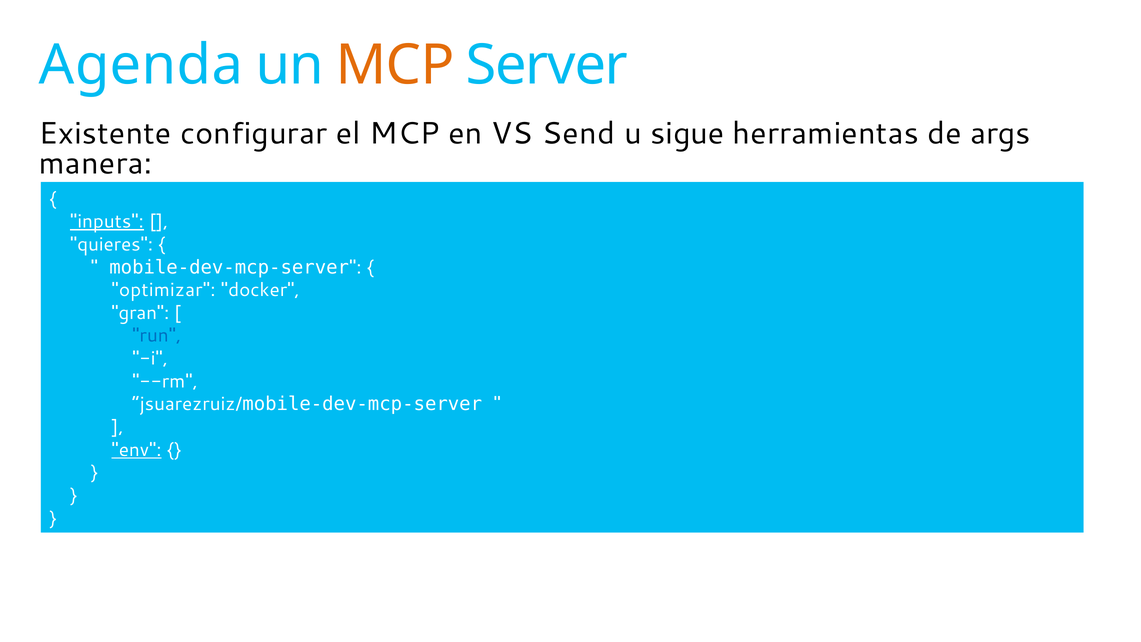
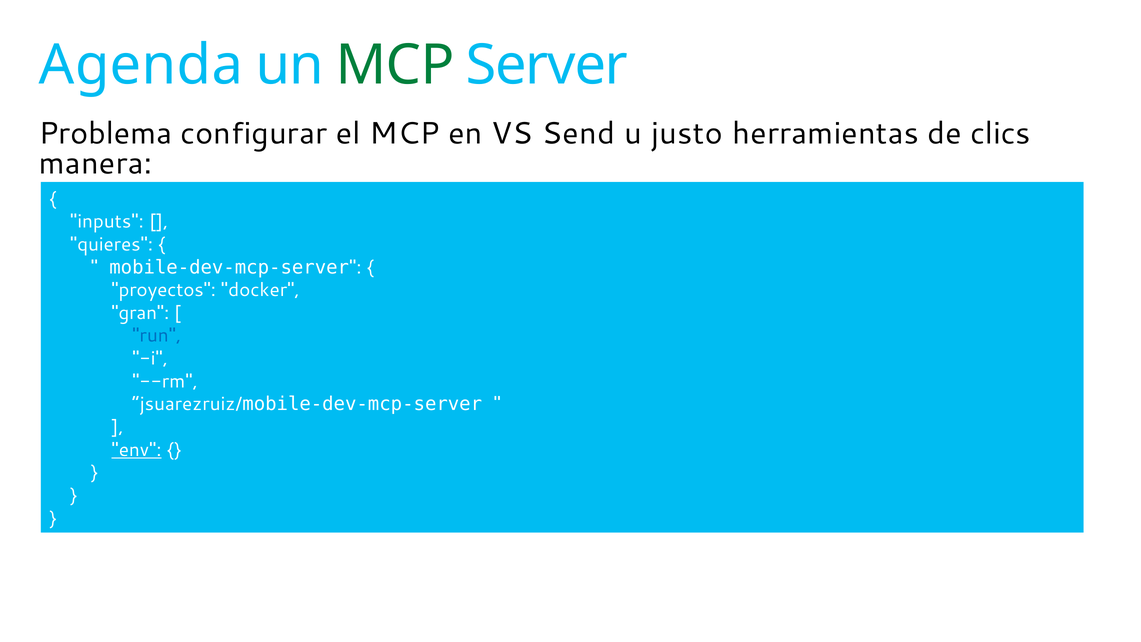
MCP colour: orange -> green (395, 65)
Existente: Existente -> Problema (105, 134)
sigue: sigue -> justo (687, 134)
args: args -> clics (1000, 134)
inputs underline: present -> none (107, 222)
optimizar: optimizar -> proyectos (164, 290)
